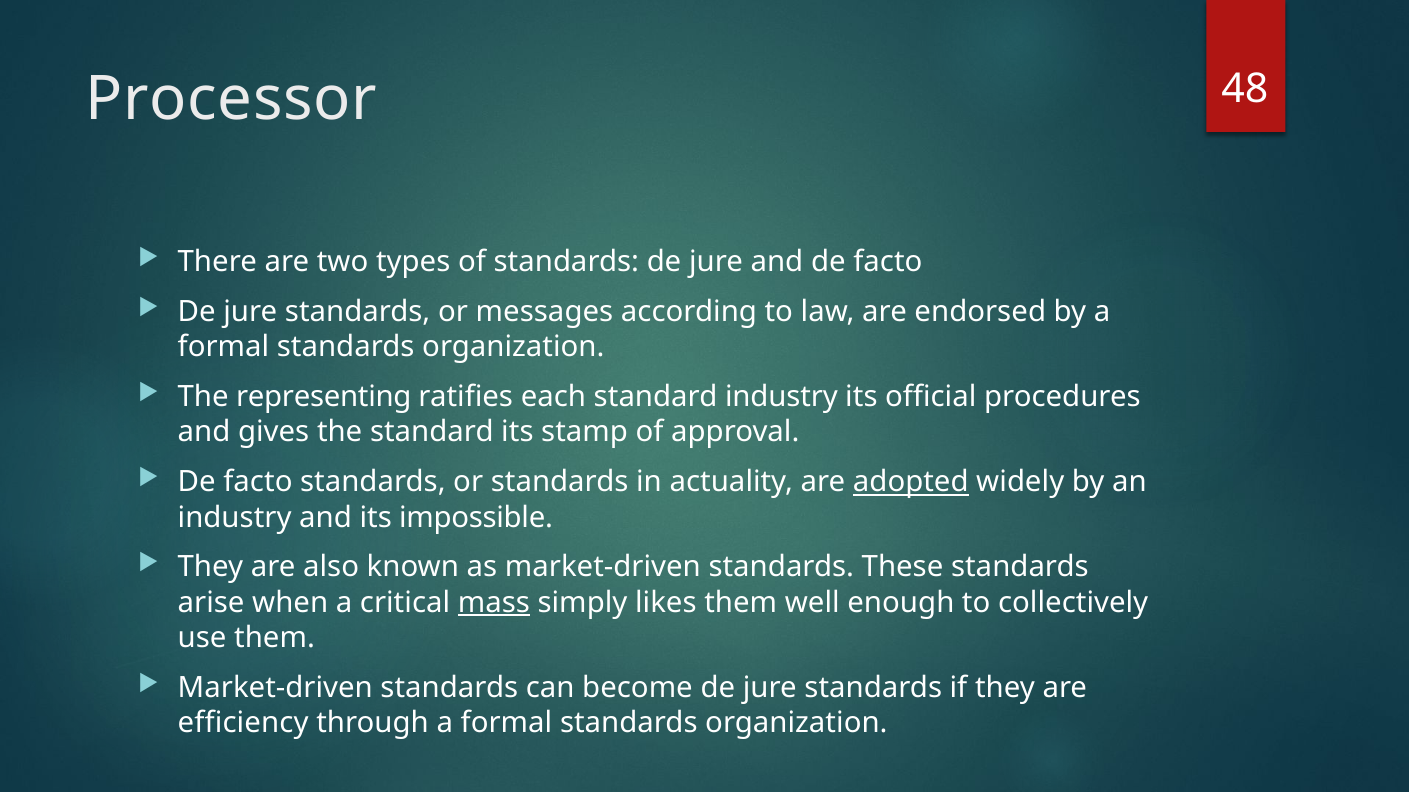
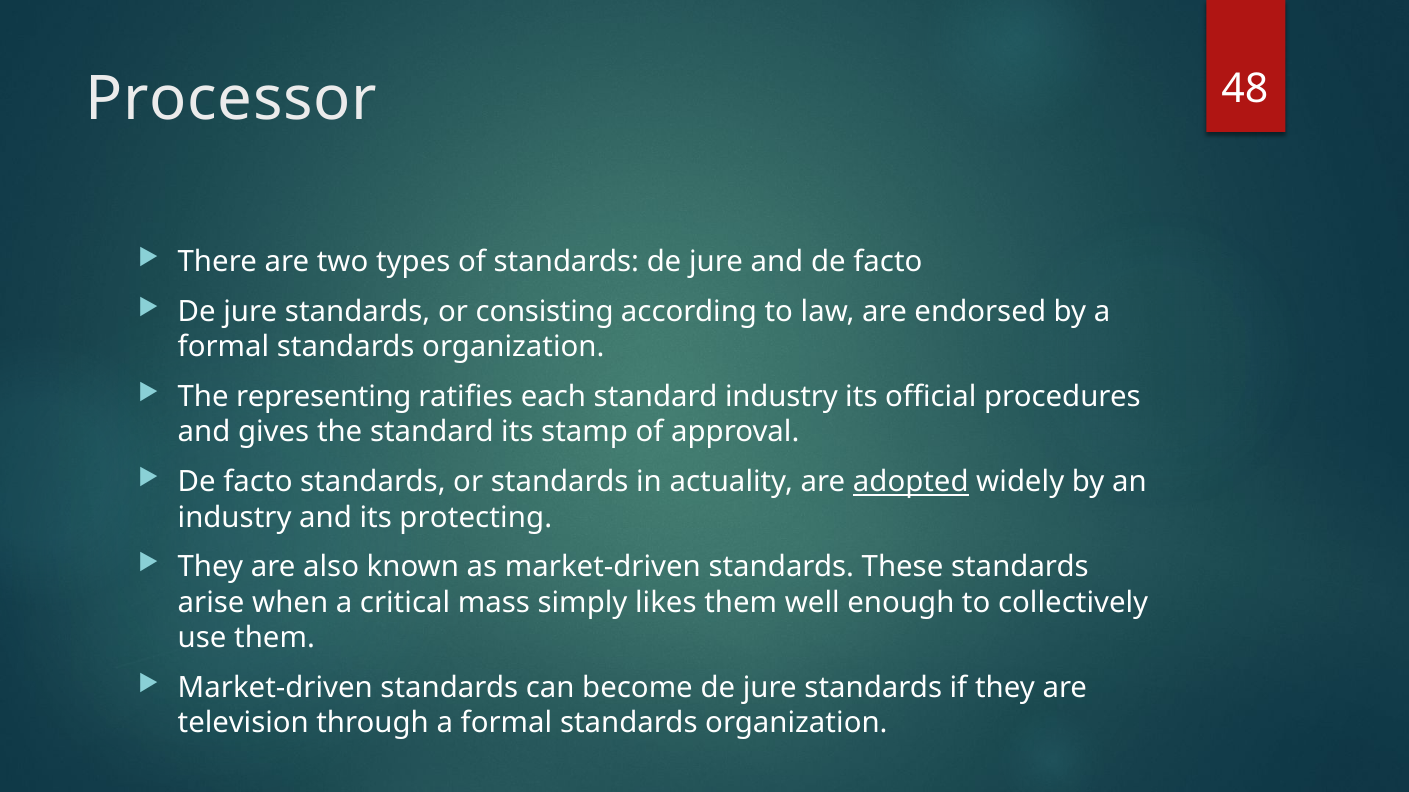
messages: messages -> consisting (545, 312)
impossible: impossible -> protecting (476, 518)
mass underline: present -> none (494, 603)
efficiency: efficiency -> television (243, 723)
